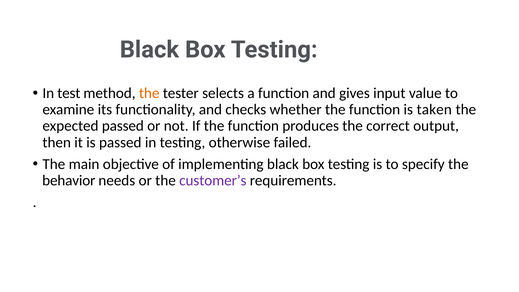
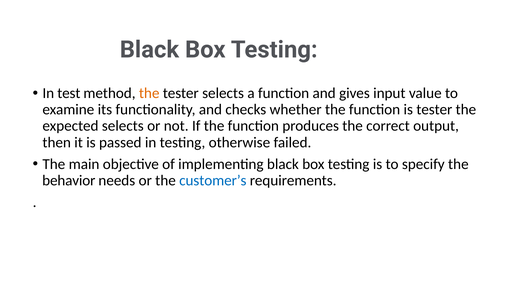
is taken: taken -> tester (434, 110)
expected passed: passed -> selects (123, 126)
customer’s colour: purple -> blue (213, 180)
